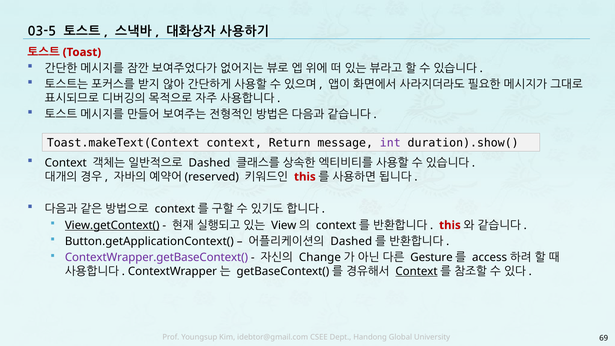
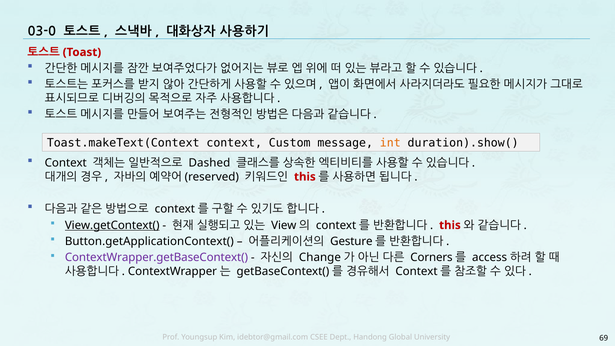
03-5: 03-5 -> 03-0 (42, 32)
Return: Return -> Custom (290, 143)
int colour: purple -> orange (390, 143)
Dashed: Dashed -> Gesture (351, 241)
Gesture: Gesture -> Corners (431, 257)
Context underline: present -> none (417, 271)
